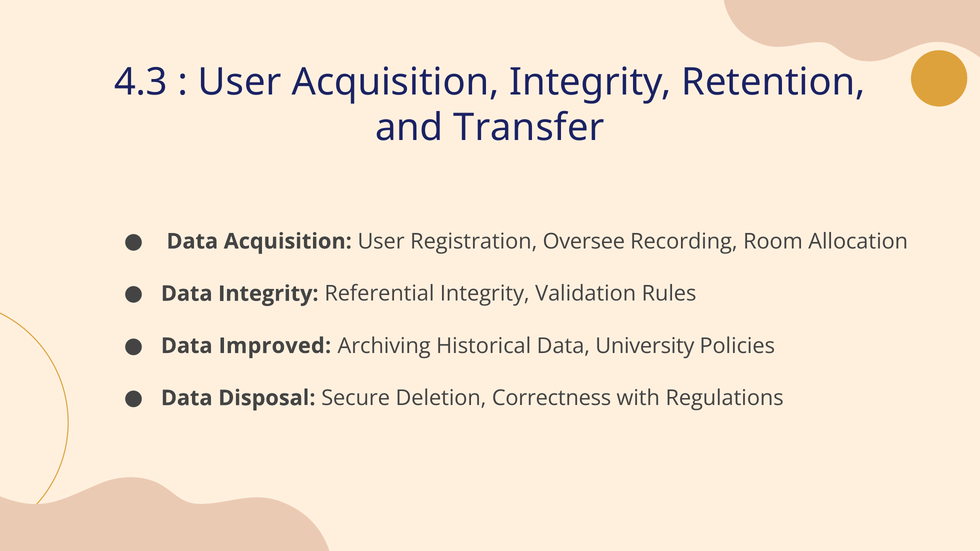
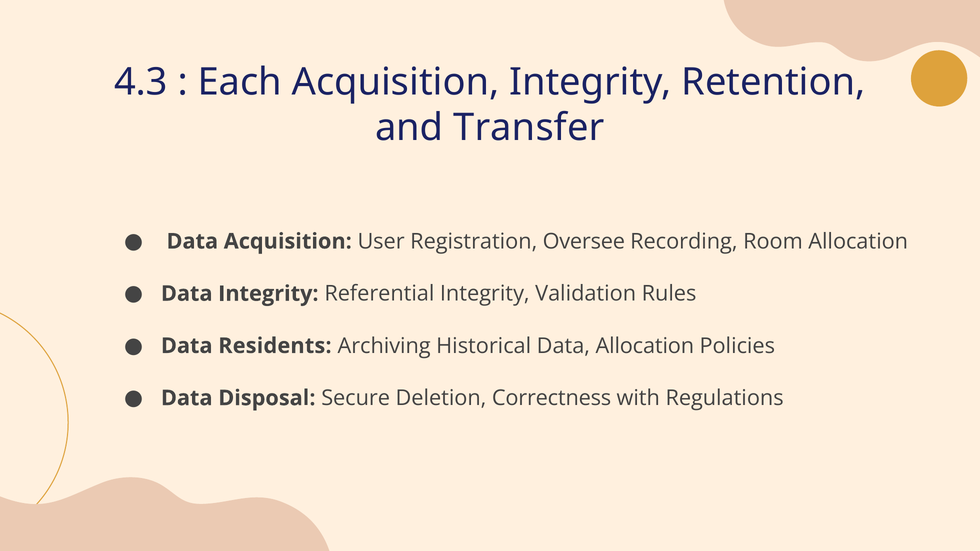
User: User -> Each (240, 82)
Improved: Improved -> Residents (275, 346)
Data University: University -> Allocation (645, 346)
